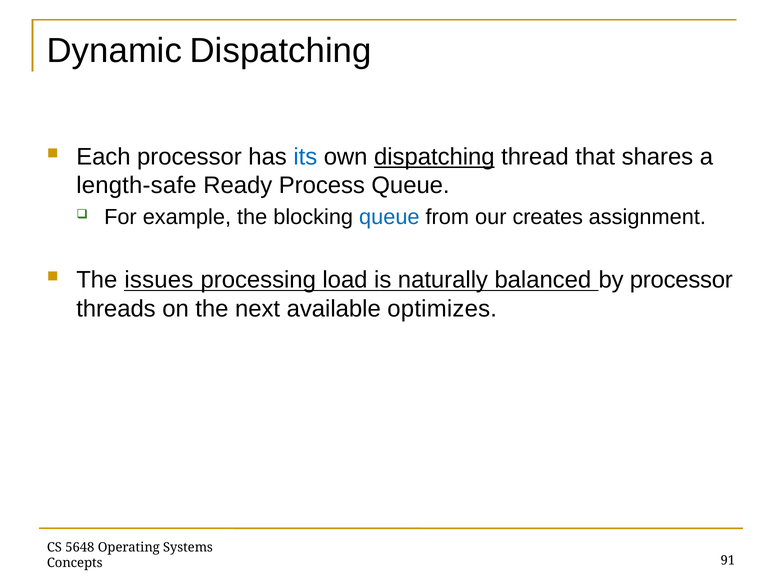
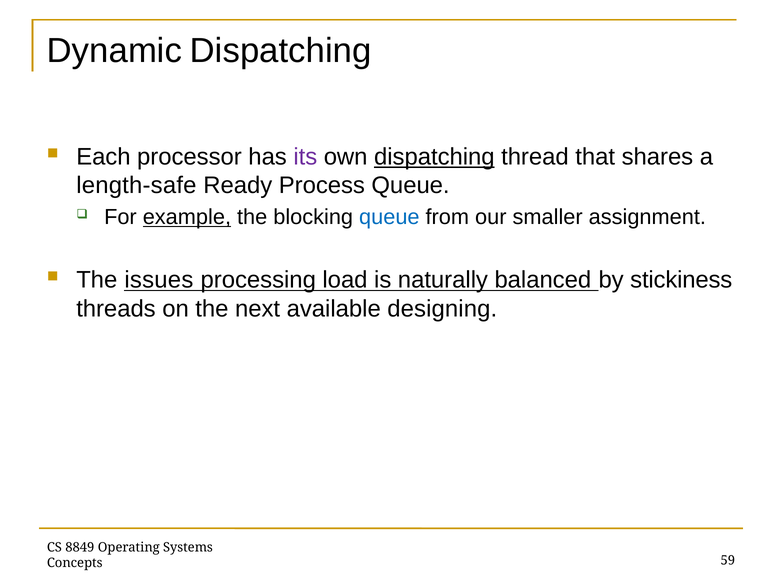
its colour: blue -> purple (305, 157)
example underline: none -> present (187, 217)
creates: creates -> smaller (548, 217)
by processor: processor -> stickiness (681, 280)
optimizes: optimizes -> designing (442, 308)
5648: 5648 -> 8849 (80, 547)
91: 91 -> 59 (728, 560)
